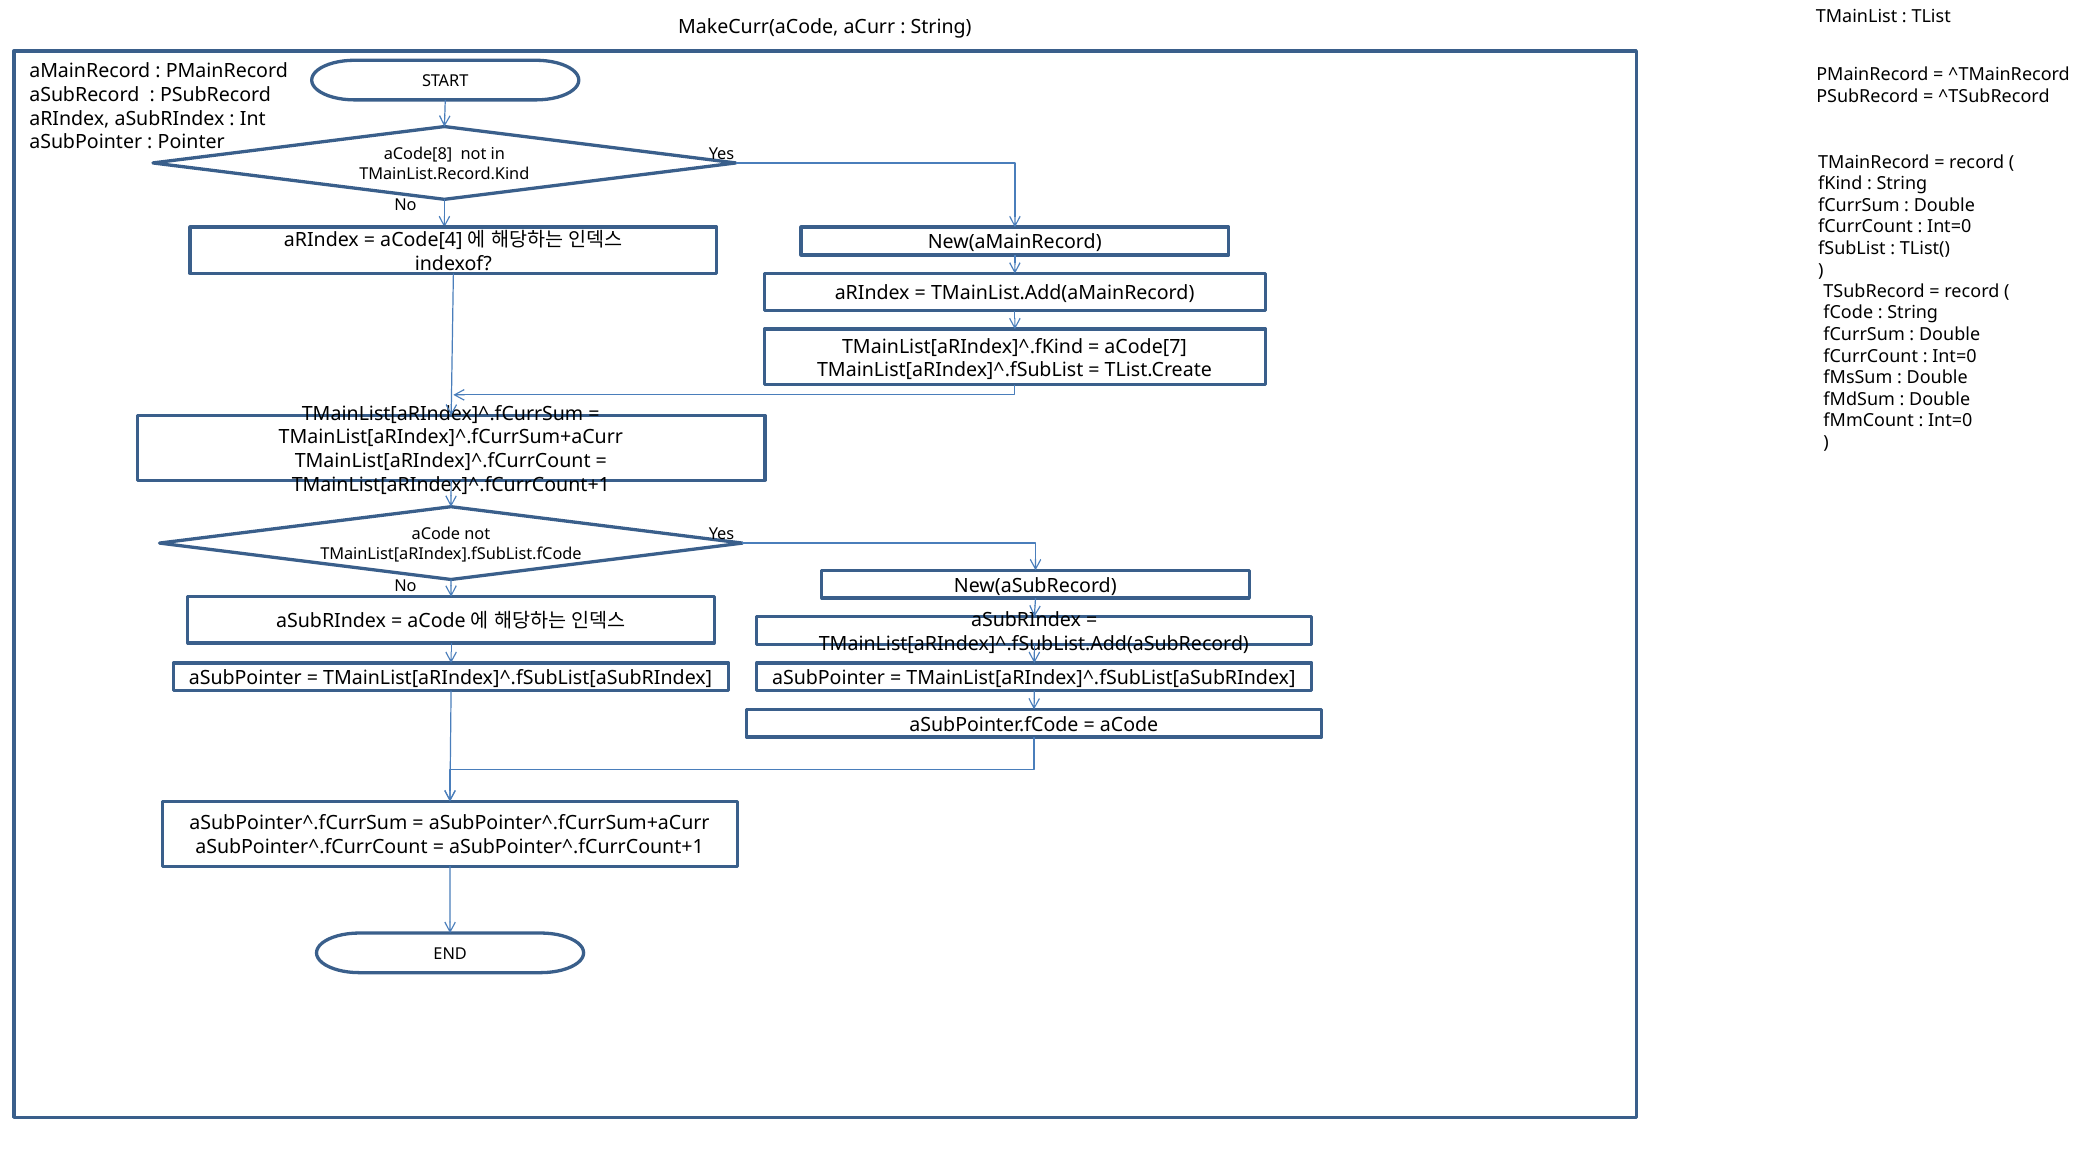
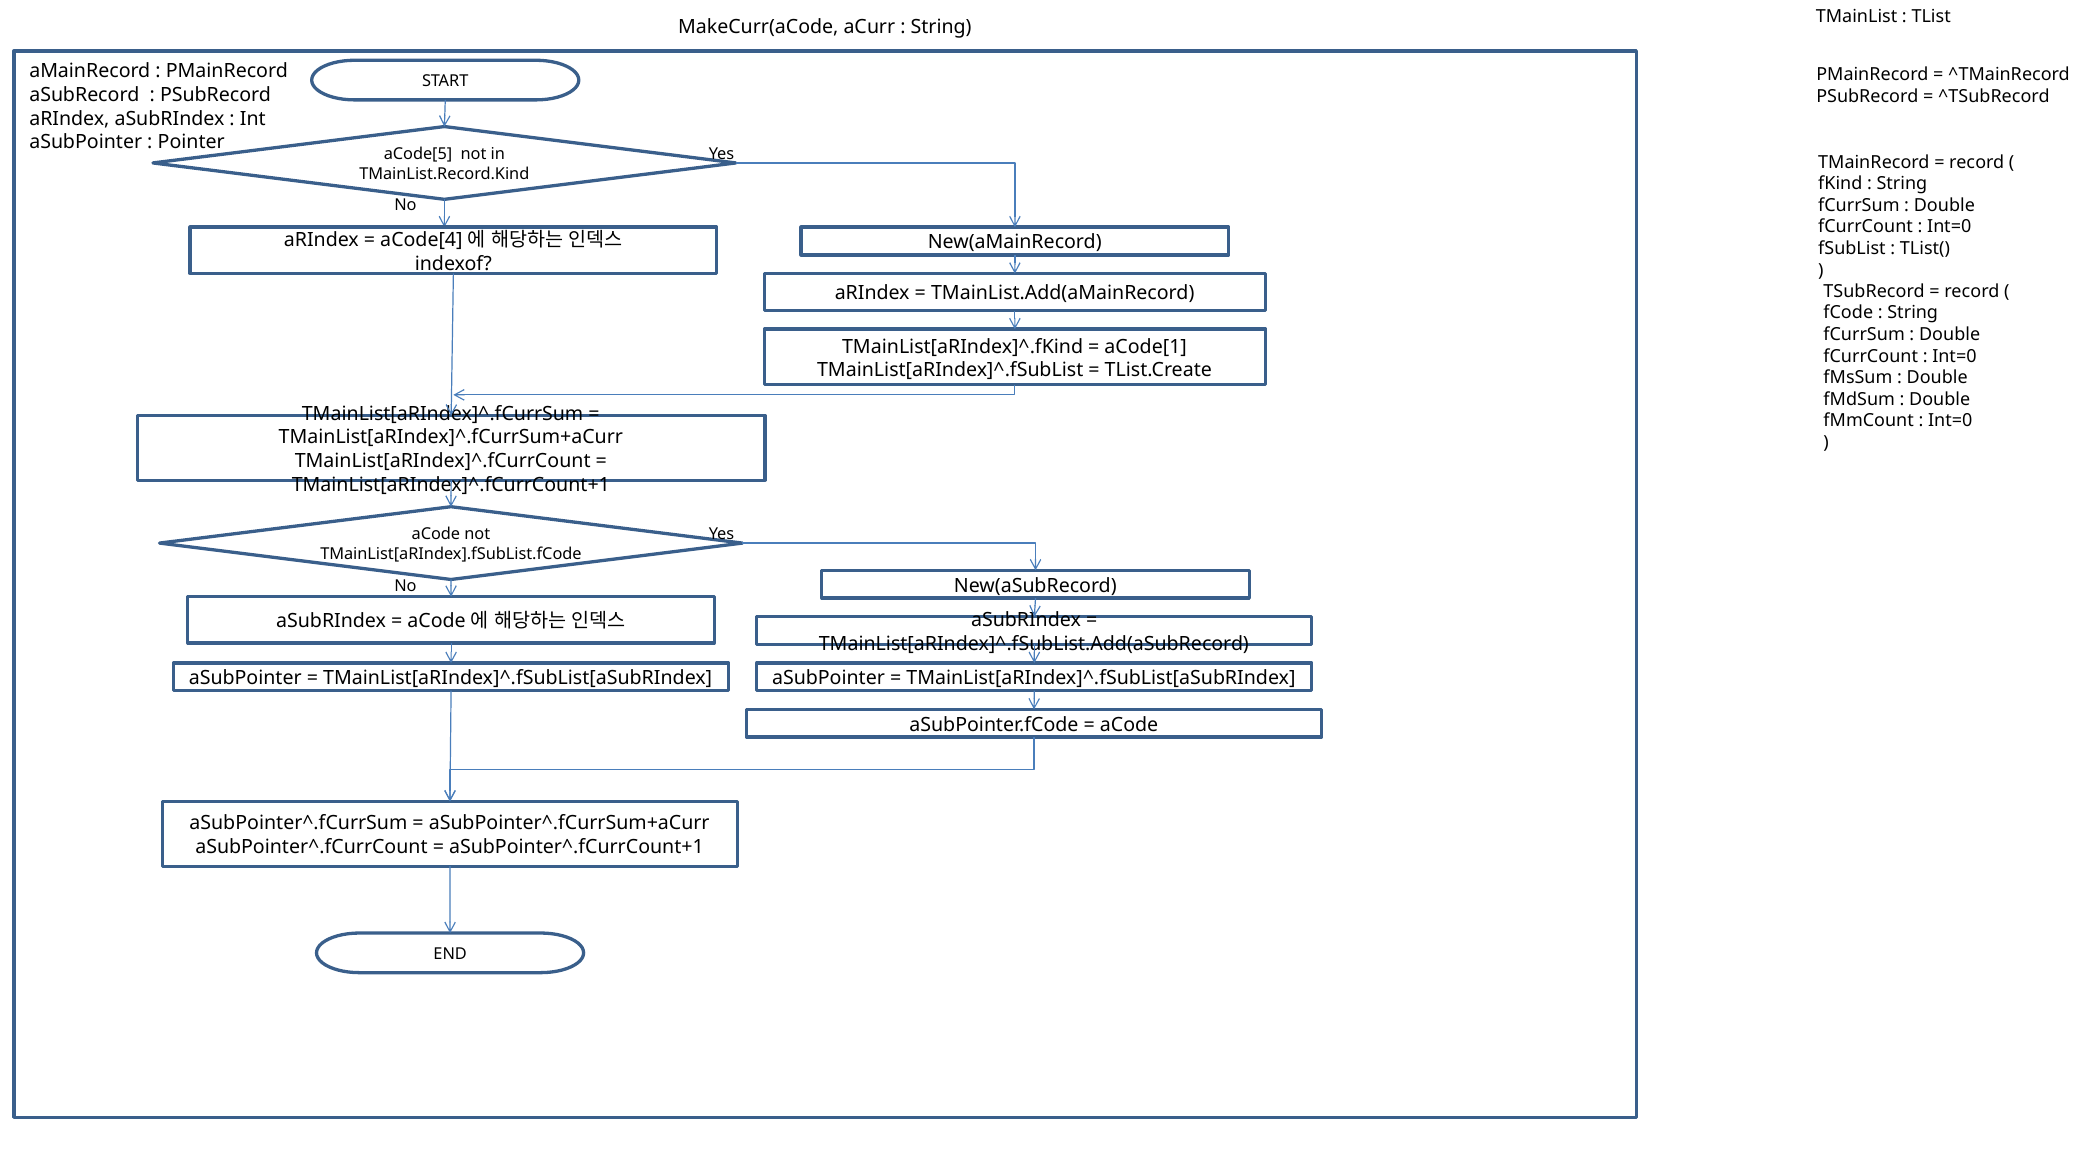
aCode[8: aCode[8 -> aCode[5 (418, 154)
aCode[7: aCode[7 -> aCode[1 (1146, 347)
